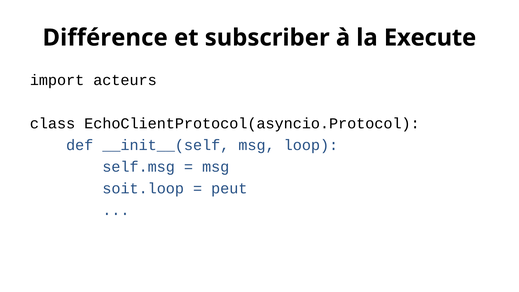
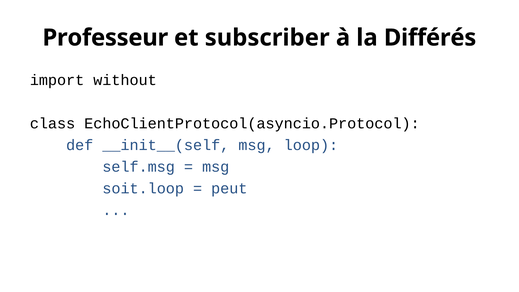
Différence: Différence -> Professeur (105, 38)
Execute: Execute -> Différés (430, 38)
acteurs: acteurs -> without (125, 80)
